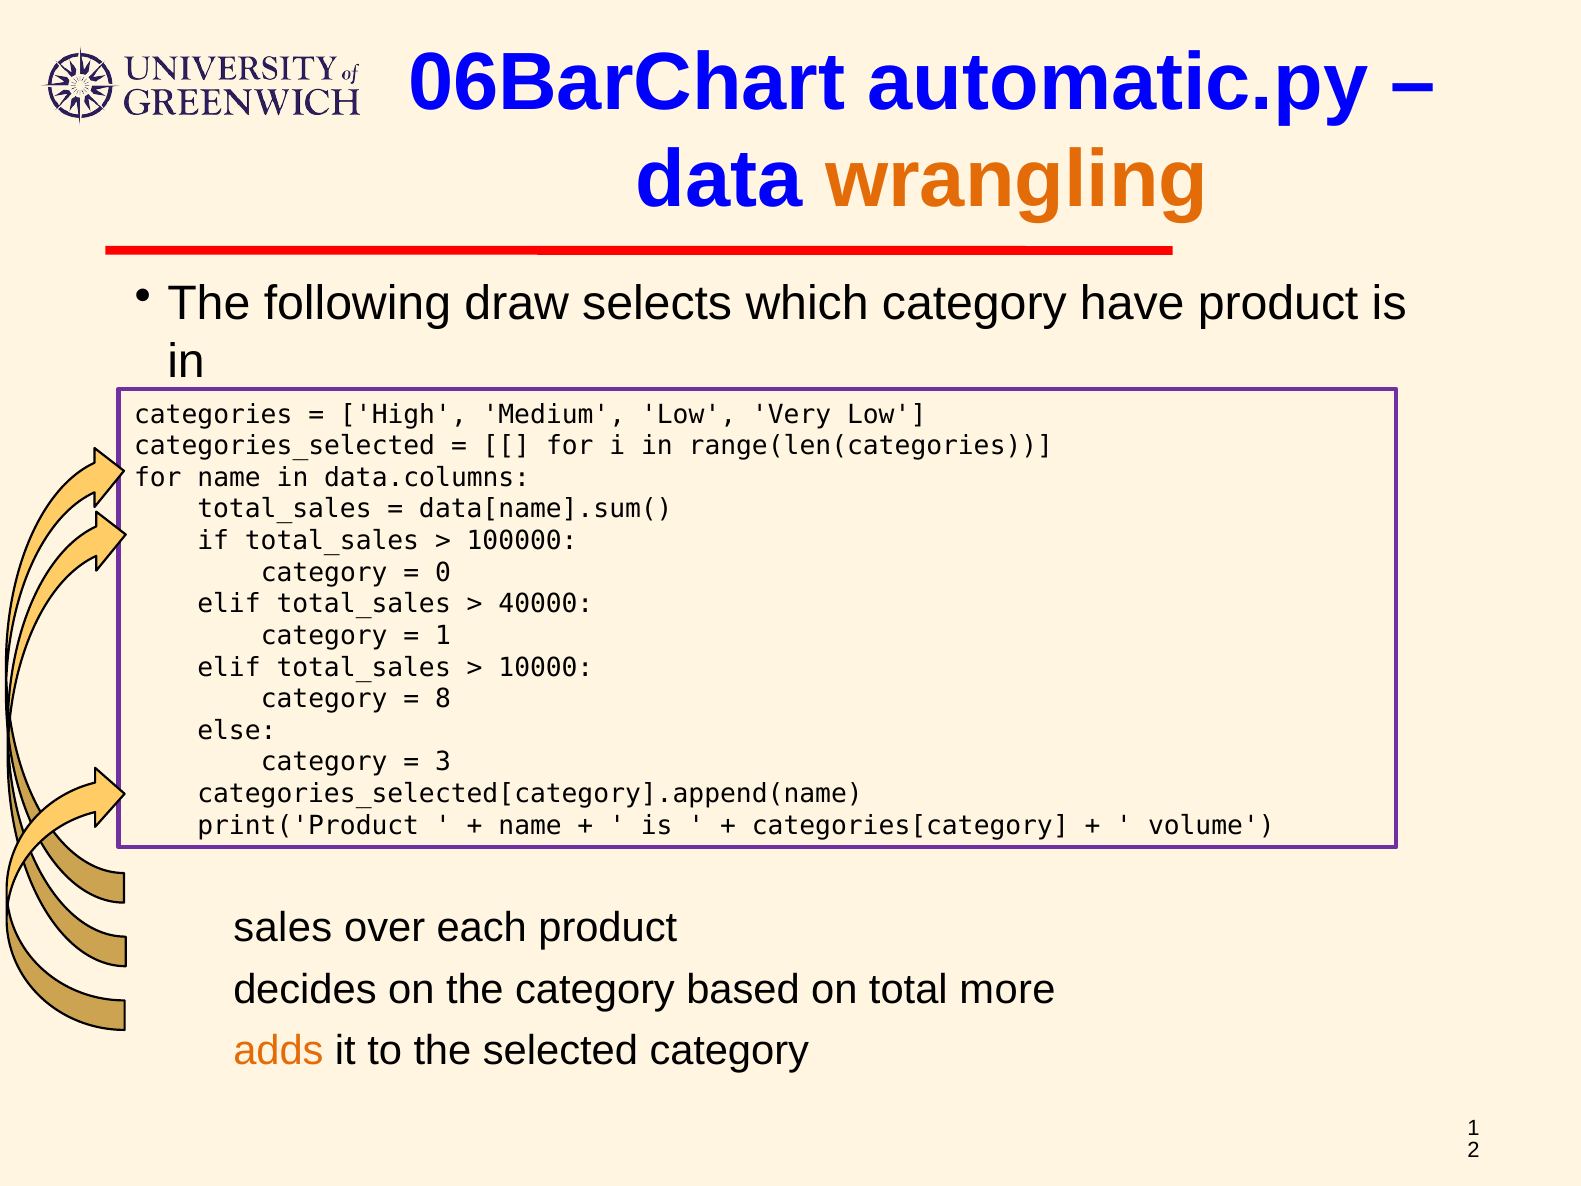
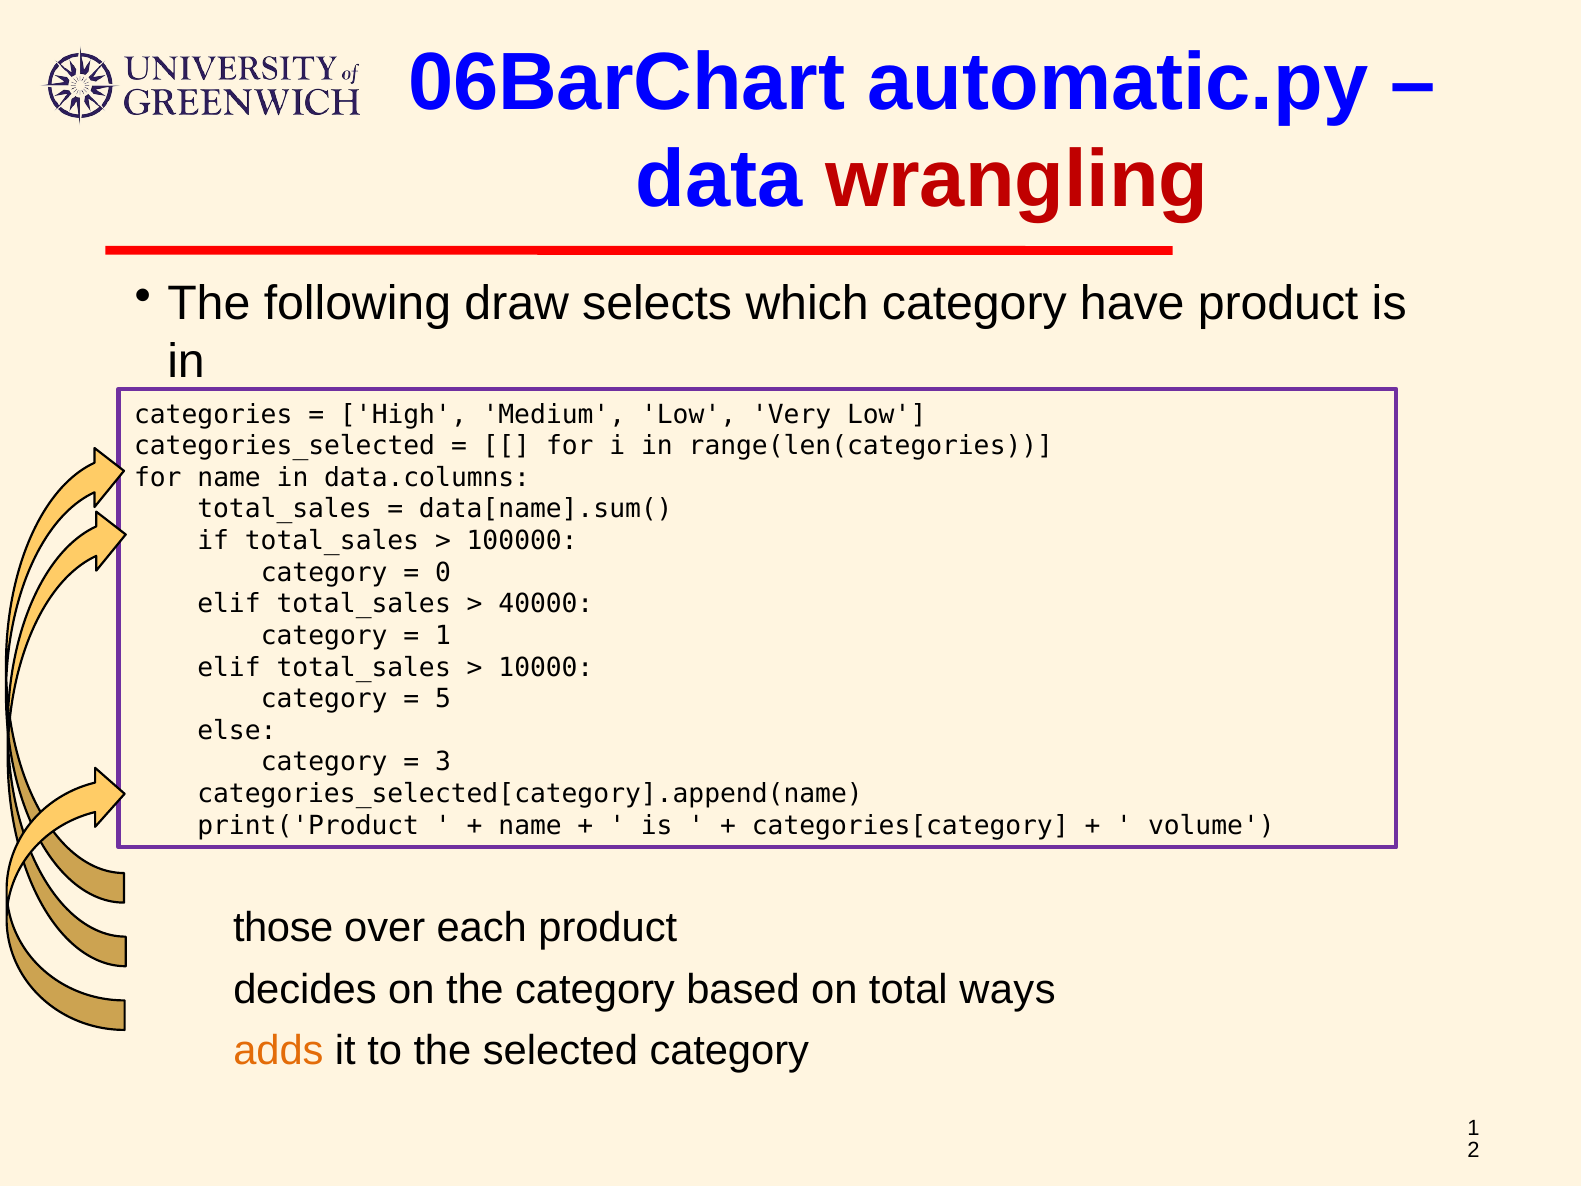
wrangling colour: orange -> red (1017, 180)
8: 8 -> 5 (443, 699)
sales: sales -> those (283, 928)
more: more -> ways (1007, 989)
